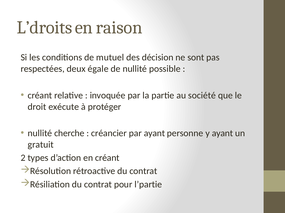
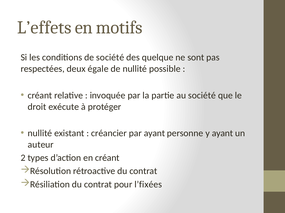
L’droits: L’droits -> L’effets (44, 28)
raison: raison -> motifs (119, 28)
de mutuel: mutuel -> société (110, 58)
décision: décision -> quelque (158, 58)
cherche: cherche -> existant (69, 134)
gratuit: gratuit -> auteur (41, 145)
l’partie: l’partie -> l’fixées (148, 185)
